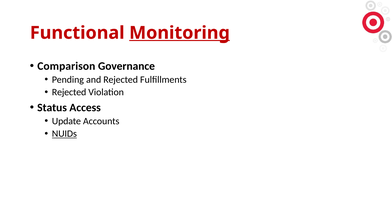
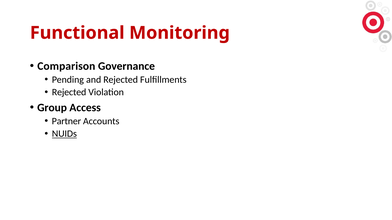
Monitoring underline: present -> none (180, 33)
Status: Status -> Group (52, 108)
Update: Update -> Partner (66, 121)
